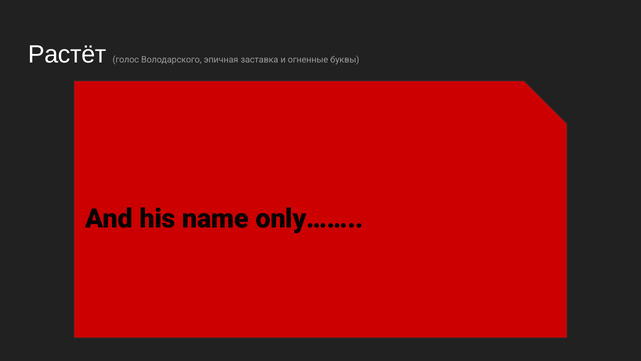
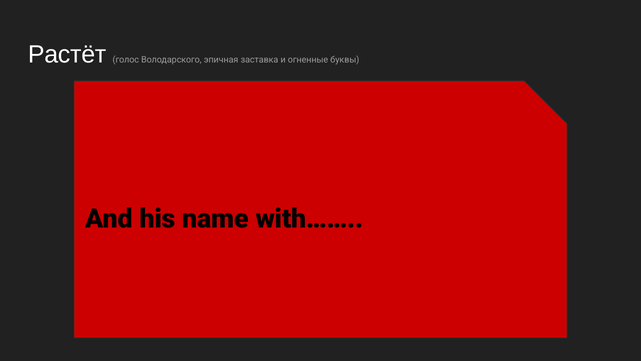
only……: only…… -> with…… (310, 219)
